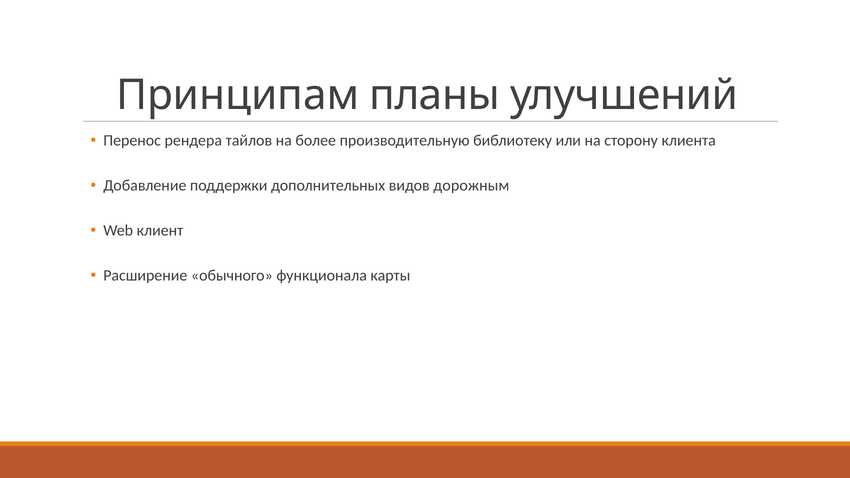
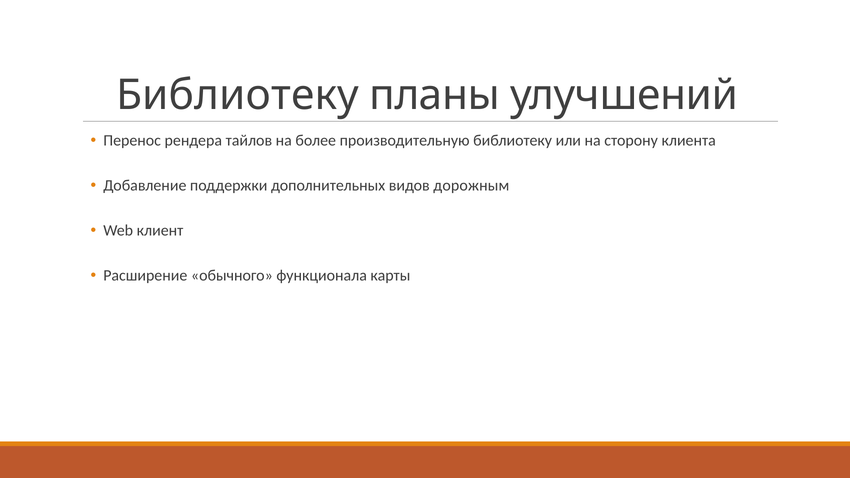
Принципам: Принципам -> Библиотеку (238, 95)
